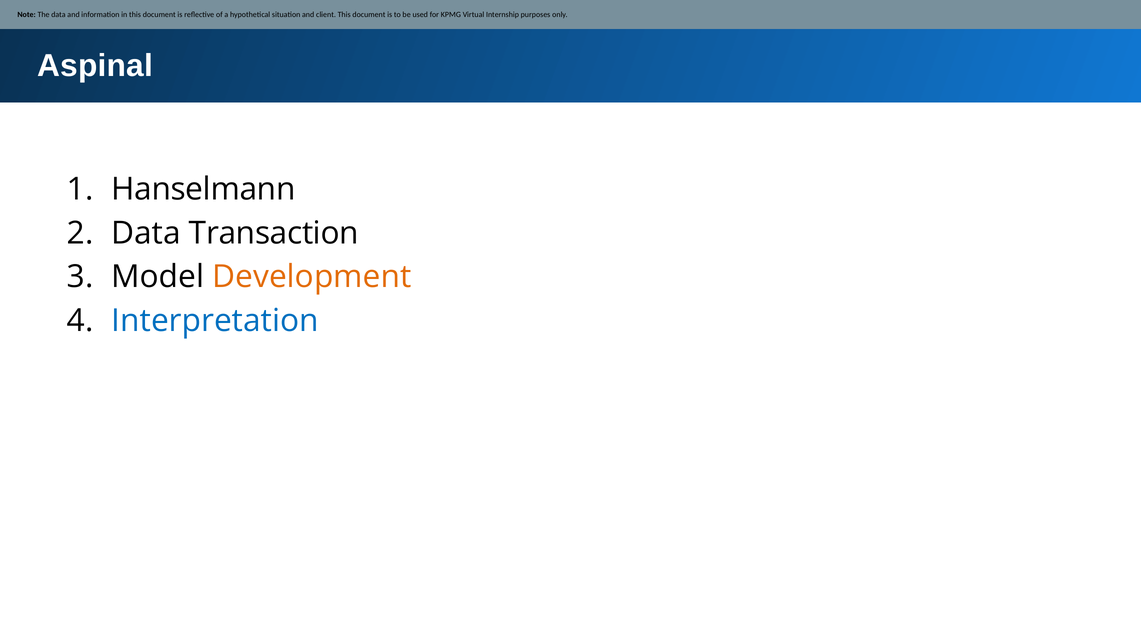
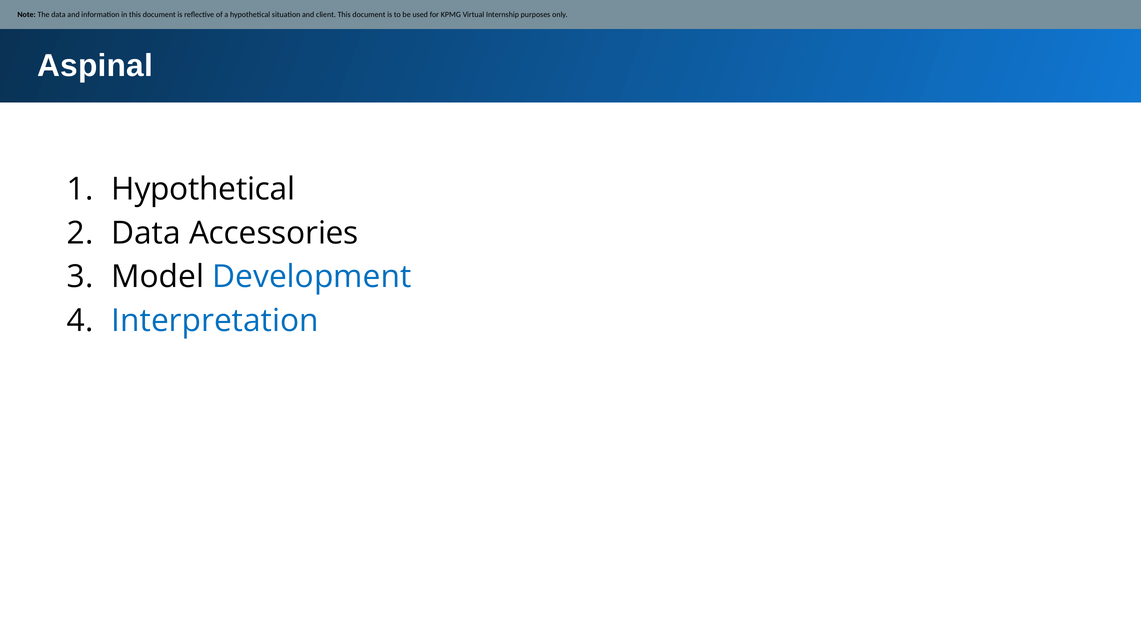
Hanselmann: Hanselmann -> Hypothetical (203, 189)
Transaction: Transaction -> Accessories (274, 233)
Development colour: orange -> blue (312, 277)
